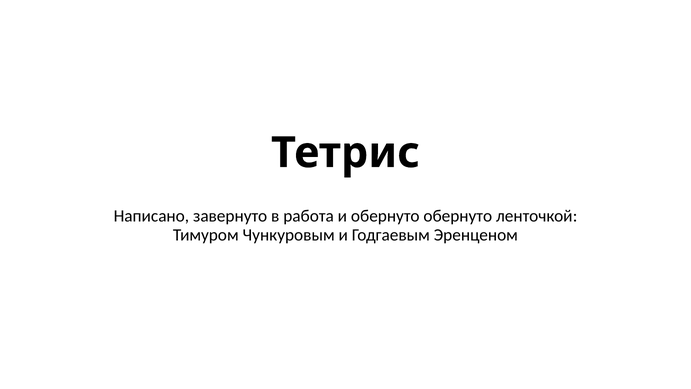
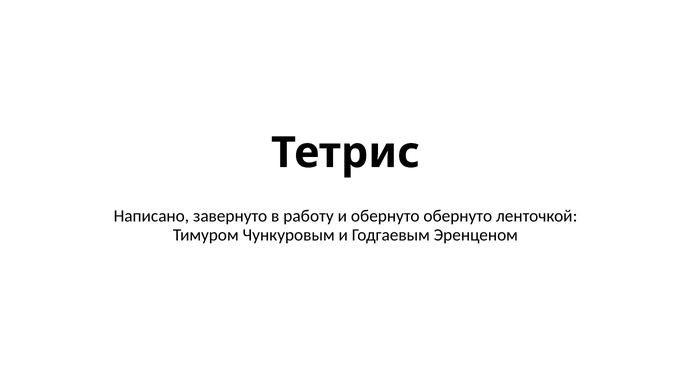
работа: работа -> работу (309, 216)
